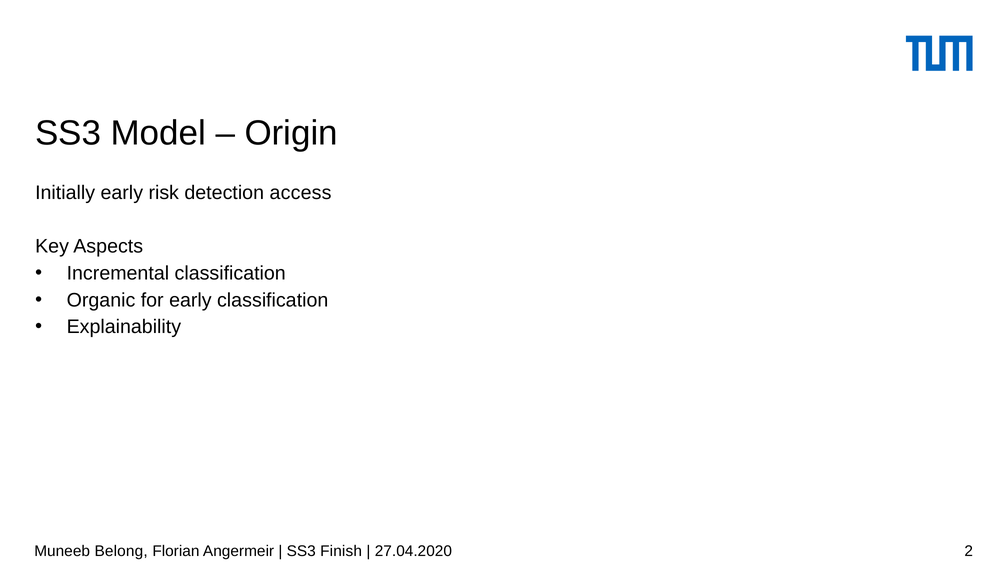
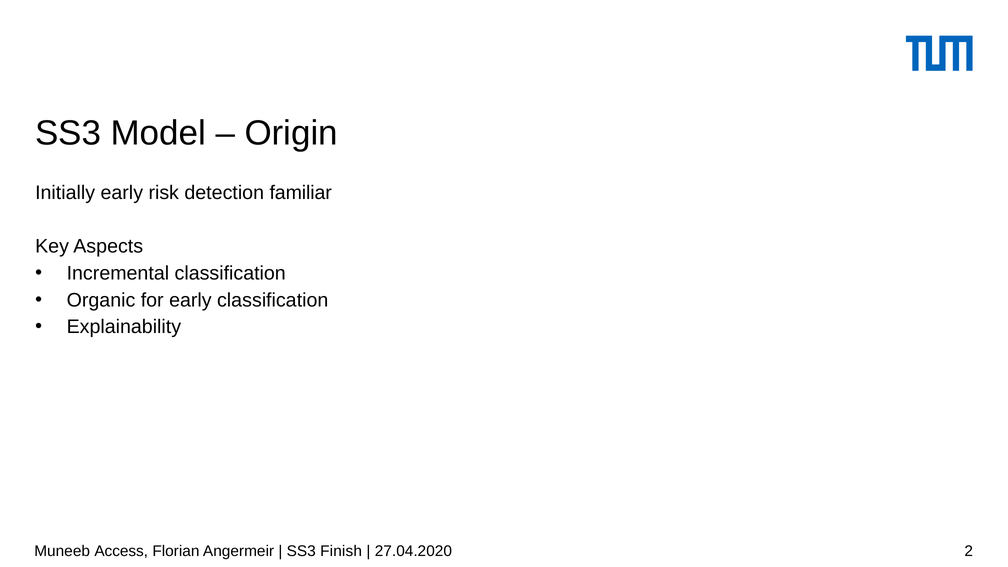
access: access -> familiar (301, 193)
Belong: Belong -> Access (121, 551)
